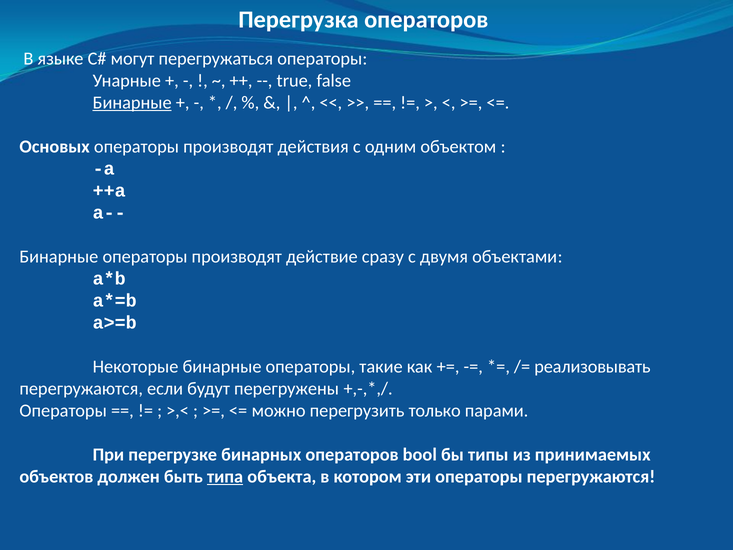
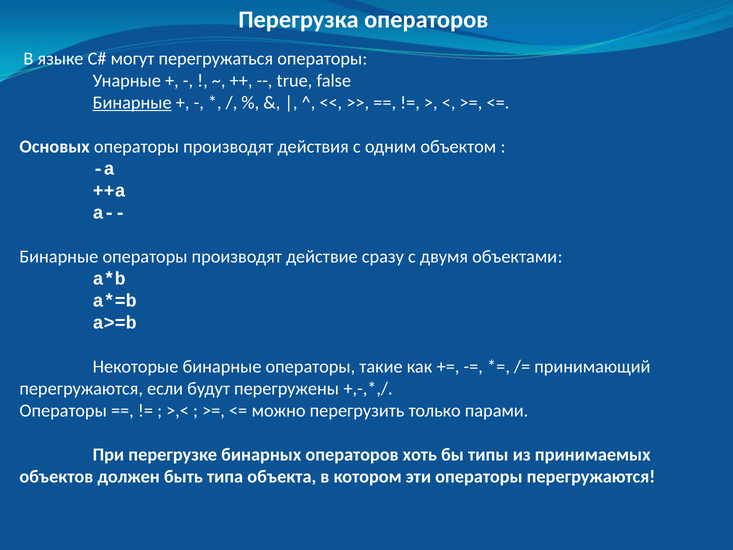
реализовывать: реализовывать -> принимающий (592, 366)
bool: bool -> хоть (420, 454)
типа underline: present -> none (225, 476)
